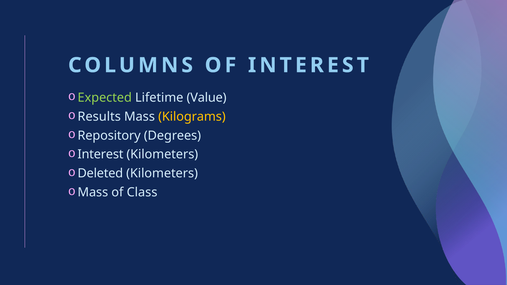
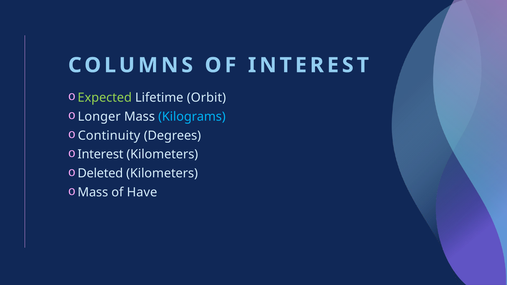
Value: Value -> Orbit (206, 98)
Results: Results -> Longer (99, 117)
Kilograms colour: yellow -> light blue (192, 117)
Repository: Repository -> Continuity (109, 136)
Class: Class -> Have (142, 192)
